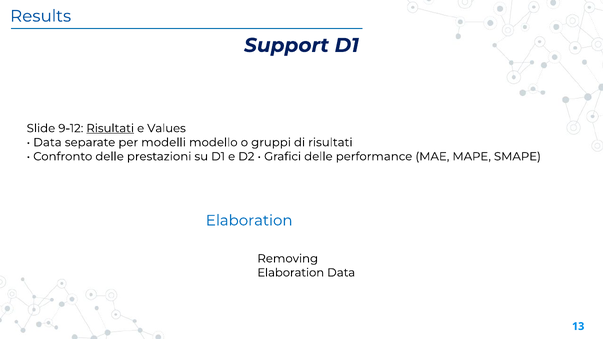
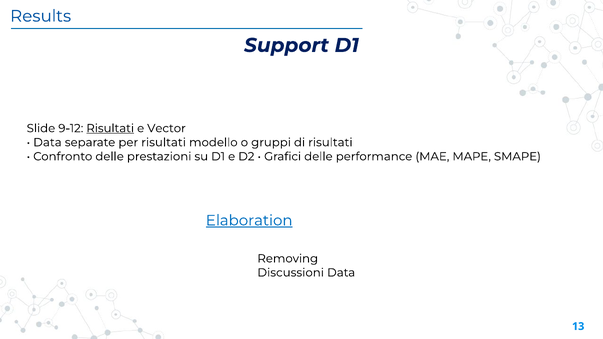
Values: Values -> Vector (166, 128)
per modelli: modelli -> risultati (164, 142)
Elaboration underline: none -> present (249, 221)
Elaboration: Elaboration -> Discussioni (291, 273)
